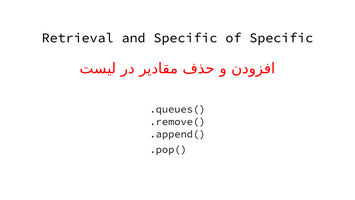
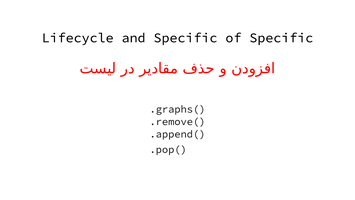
Retrieval: Retrieval -> Lifecycle (78, 38)
.queues(: .queues( -> .graphs( (177, 109)
